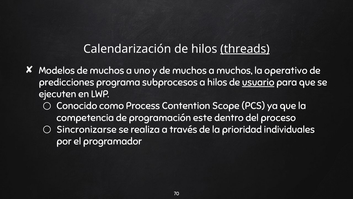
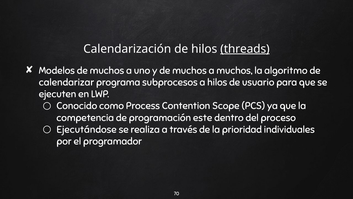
operativo: operativo -> algoritmo (286, 70)
predicciones: predicciones -> calendarizar (66, 82)
usuario underline: present -> none (258, 82)
Sincronizarse: Sincronizarse -> Ejecutándose (87, 129)
